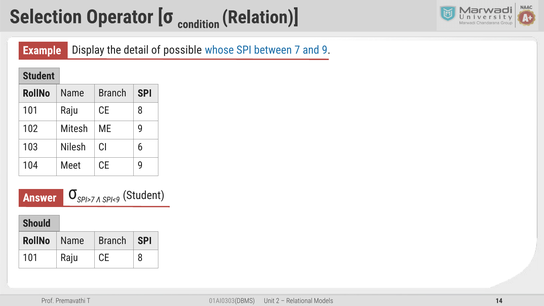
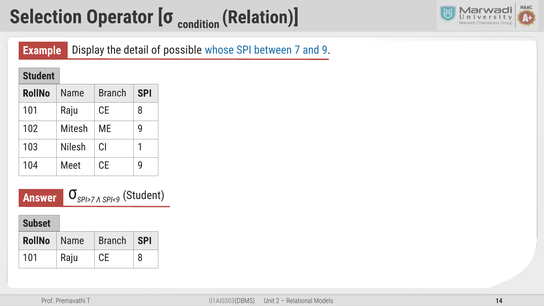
6: 6 -> 1 (140, 147)
Should: Should -> Subset (37, 223)
